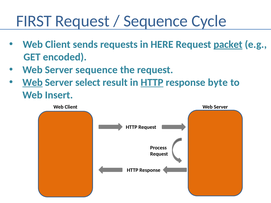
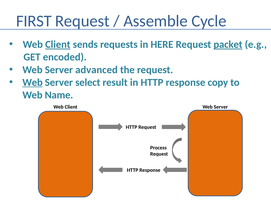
Sequence: Sequence -> Assemble (156, 21)
Client underline: none -> present (58, 45)
Server sequence: sequence -> advanced (96, 70)
HTTP underline: present -> none (152, 82)
byte: byte -> copy (218, 82)
Insert: Insert -> Name (59, 95)
